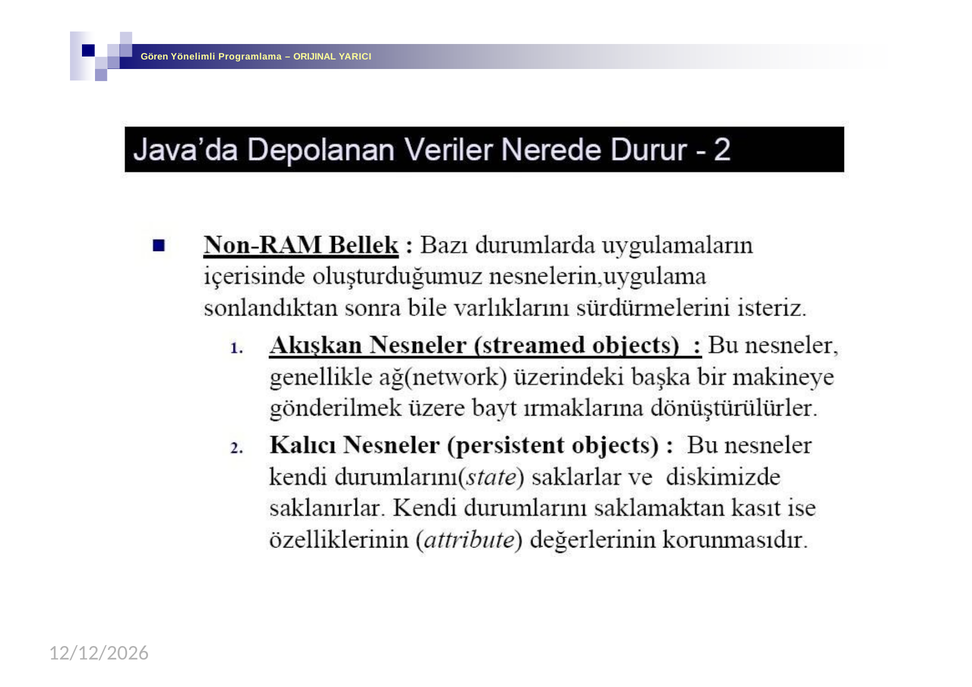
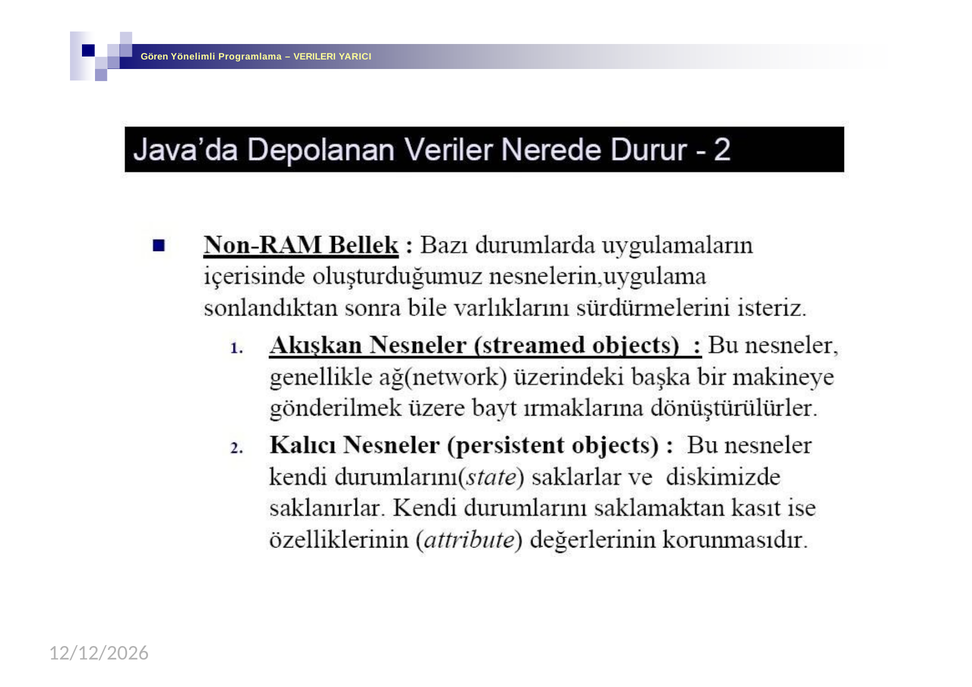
ORIJINAL: ORIJINAL -> VERILERI (315, 57)
